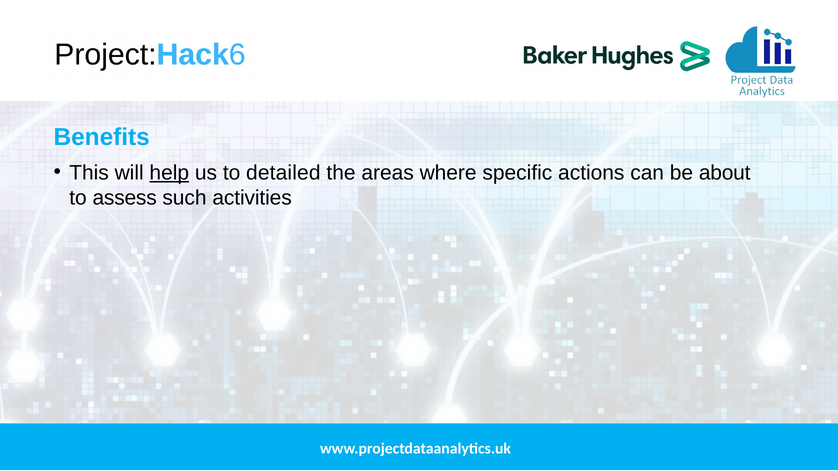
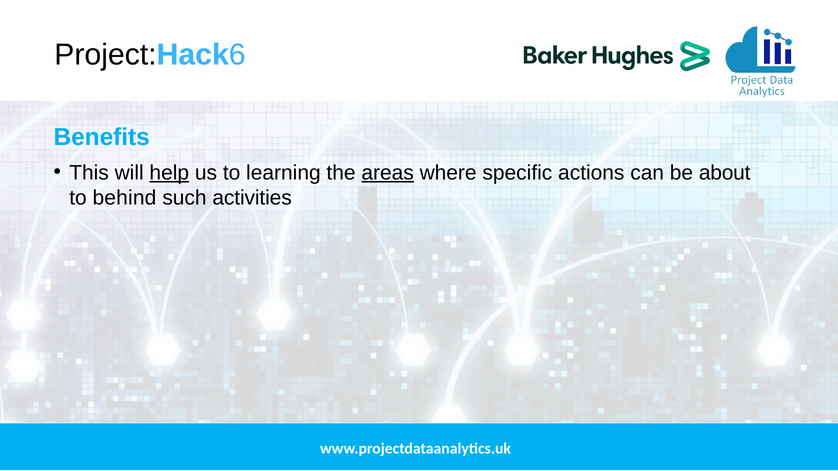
detailed: detailed -> learning (283, 173)
areas underline: none -> present (388, 173)
assess: assess -> behind (124, 198)
